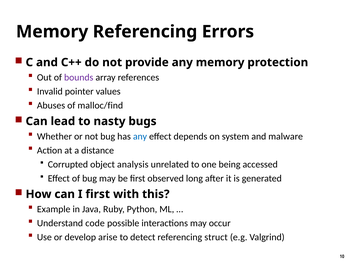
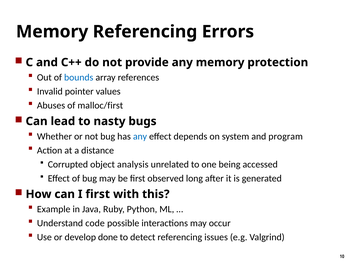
bounds colour: purple -> blue (79, 77)
malloc/find: malloc/find -> malloc/first (100, 105)
malware: malware -> program (286, 136)
arise: arise -> done (108, 237)
struct: struct -> issues (216, 237)
